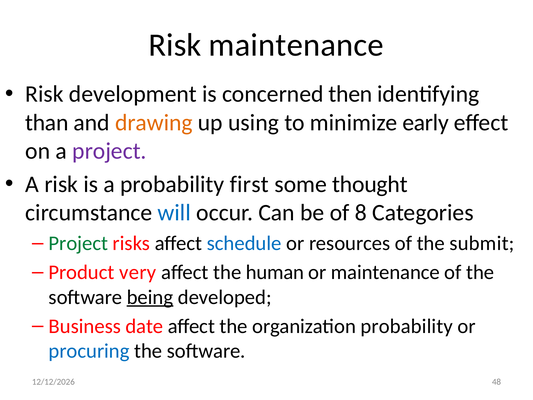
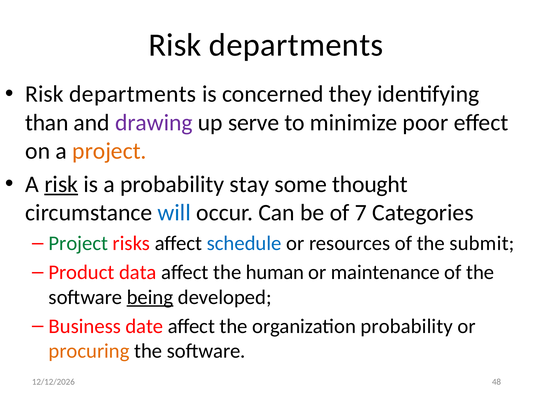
maintenance: maintenance -> departments (296, 45)
development: development -> departments (133, 94)
then: then -> they (350, 94)
drawing colour: orange -> purple (154, 123)
using: using -> serve (254, 123)
early: early -> poor (425, 123)
project colour: purple -> orange (109, 151)
risk underline: none -> present (61, 184)
first: first -> stay (249, 184)
8: 8 -> 7 (361, 213)
very: very -> data (138, 272)
procuring colour: blue -> orange (89, 351)
